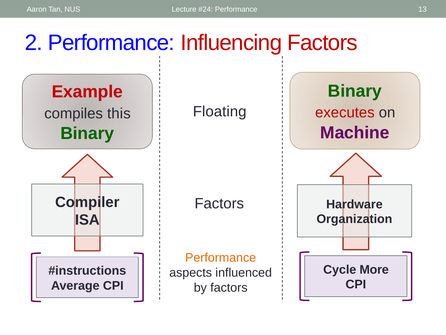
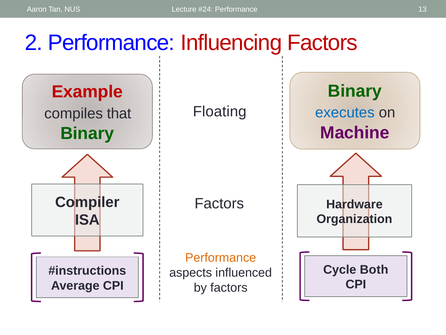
executes colour: red -> blue (345, 113)
this: this -> that (119, 113)
More: More -> Both (374, 269)
